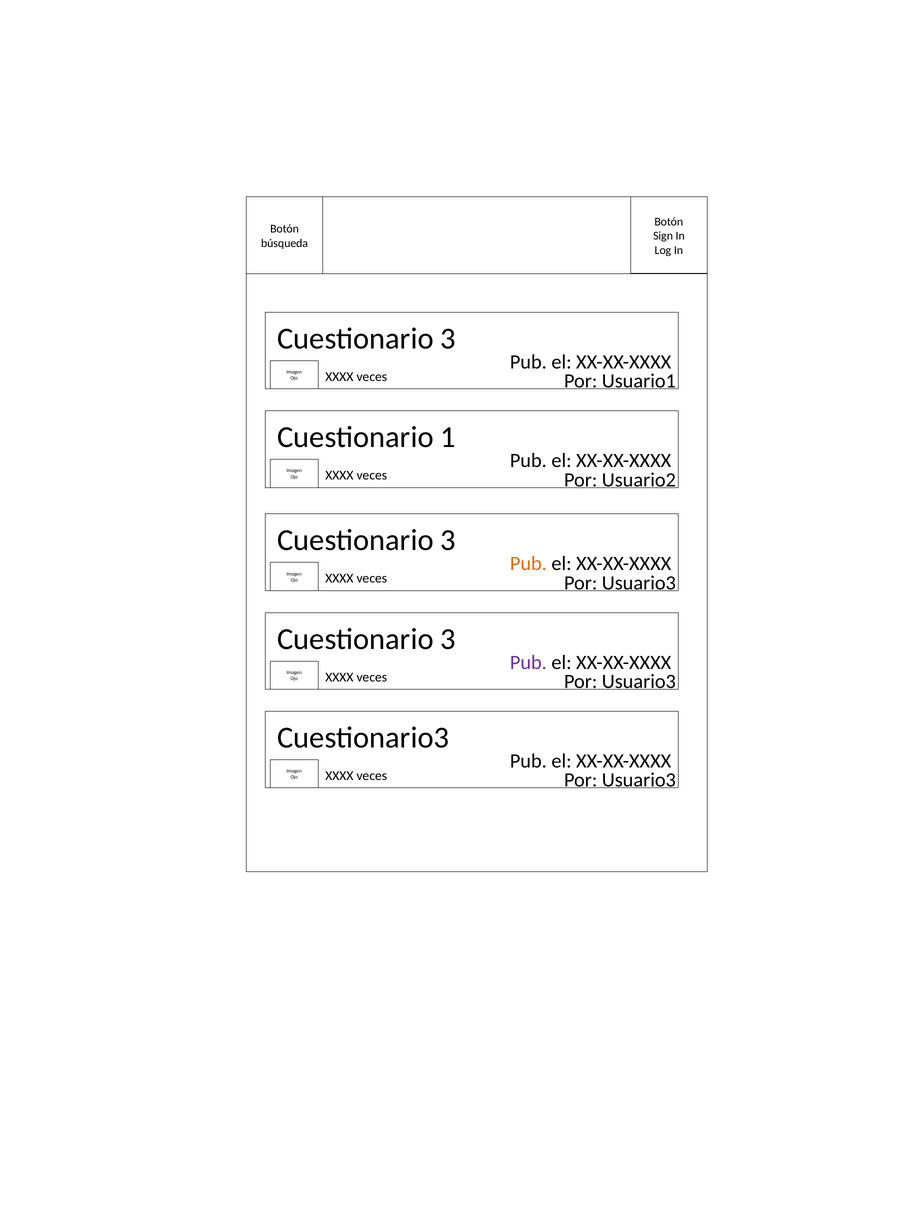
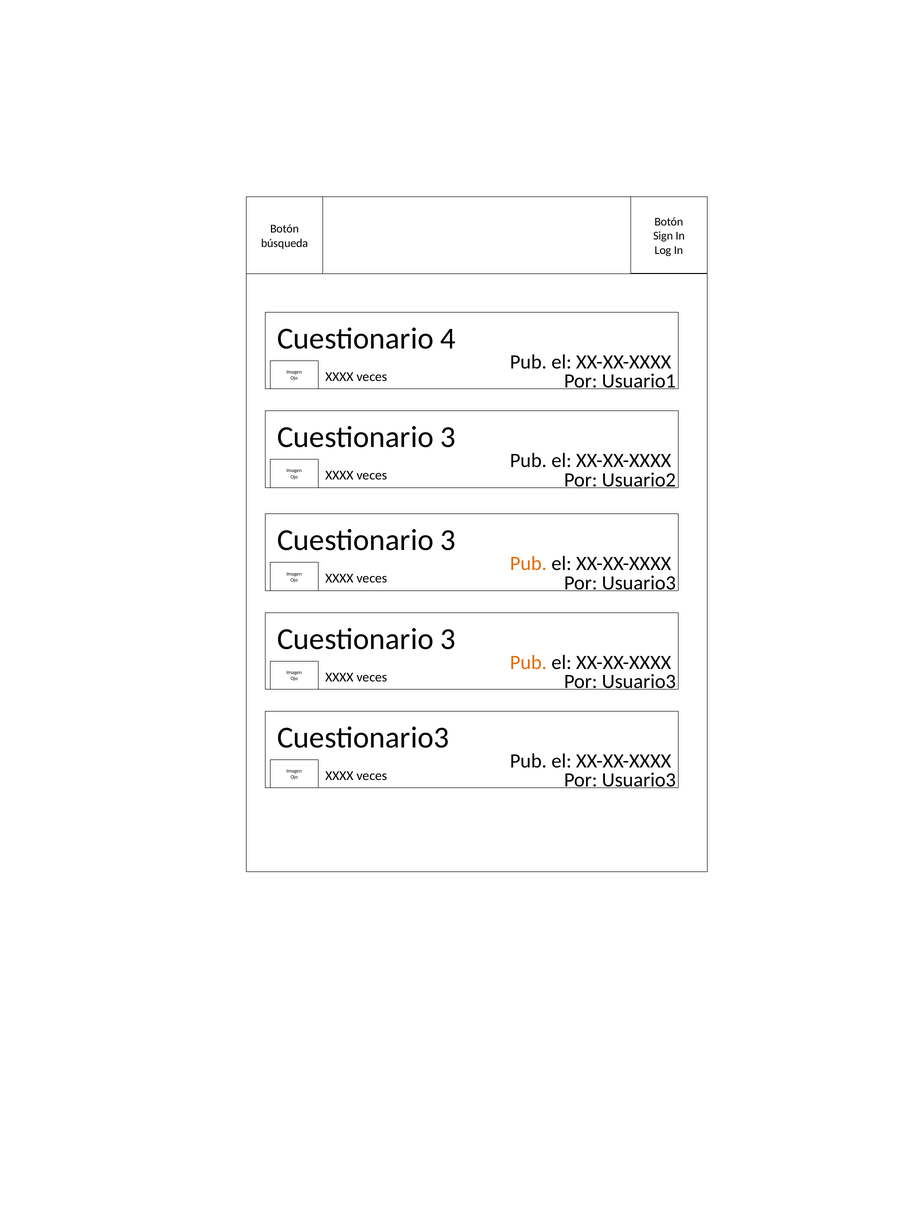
3: 3 -> 4 (448, 339)
1: 1 -> 3 (448, 437)
Pub colour: purple -> orange (528, 662)
